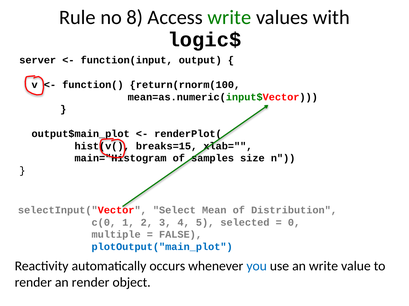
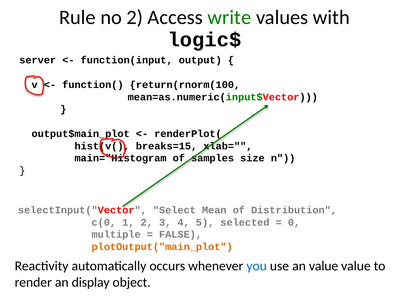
no 8: 8 -> 2 (135, 18)
plotOutput("main_plot colour: blue -> orange (162, 247)
an write: write -> value (324, 267)
an render: render -> display (91, 283)
